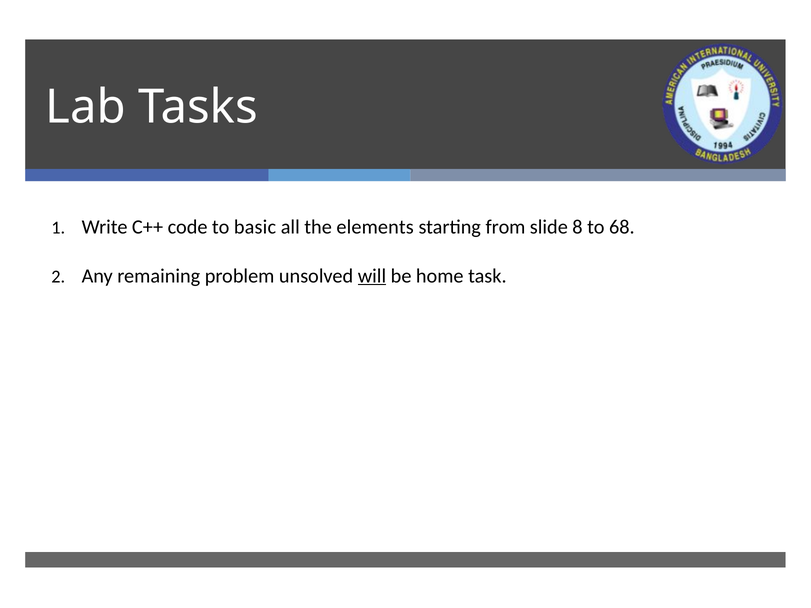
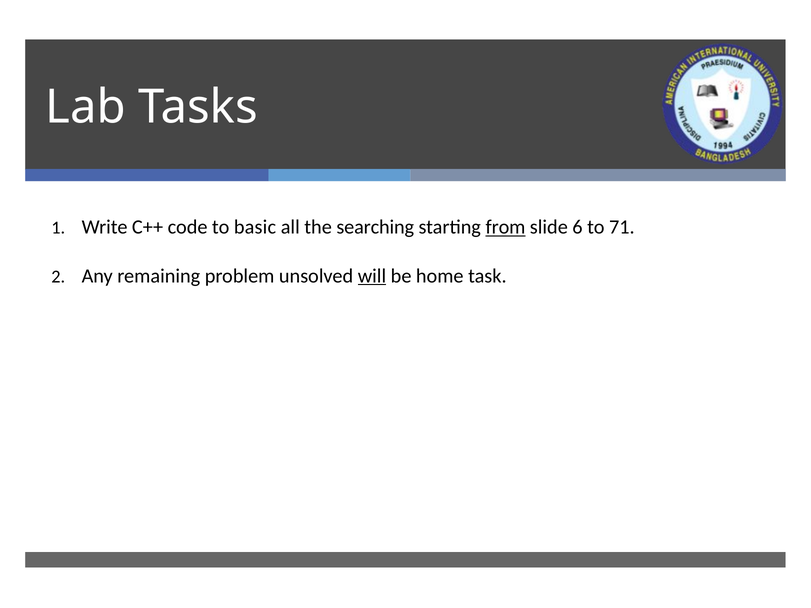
elements: elements -> searching (375, 227)
from underline: none -> present (505, 227)
8: 8 -> 6 (577, 227)
68: 68 -> 71 (622, 227)
